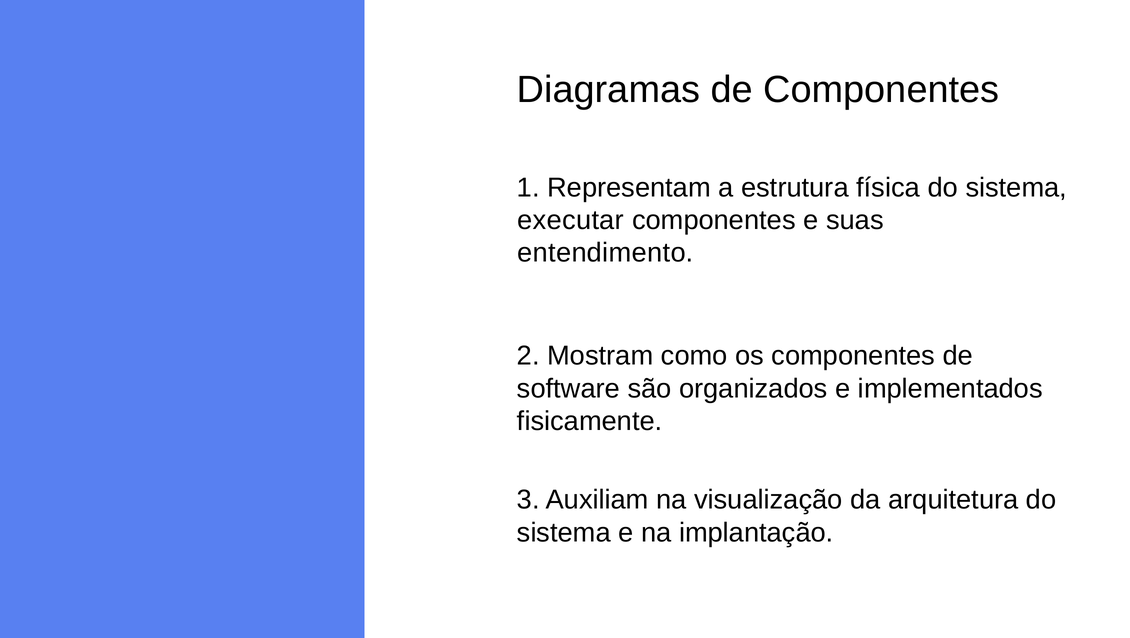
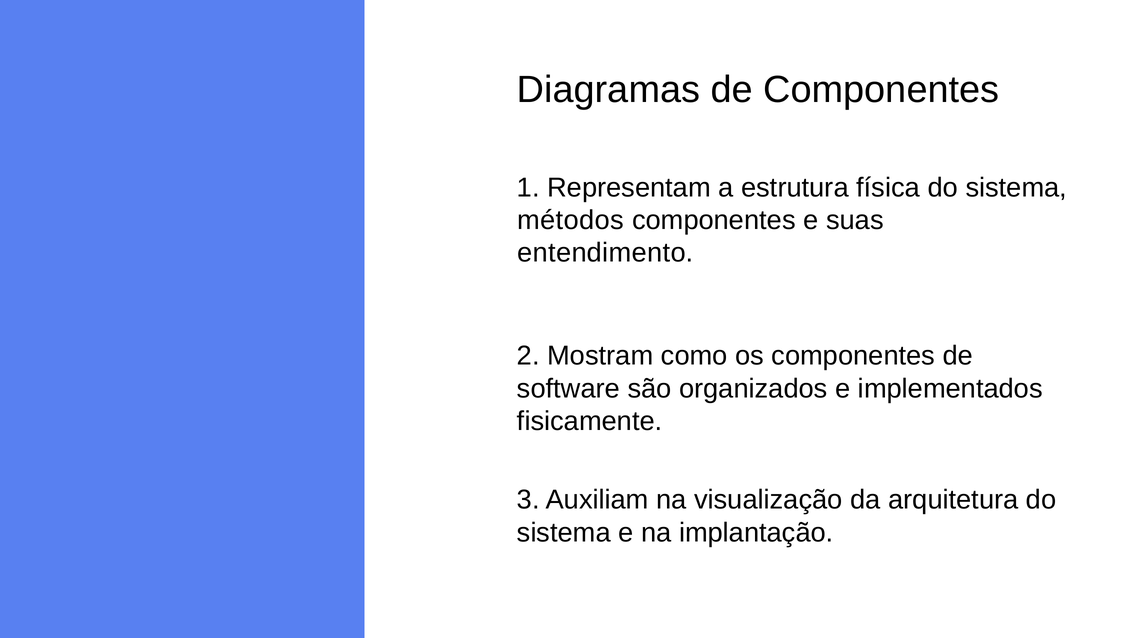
executar: executar -> métodos (571, 220)
